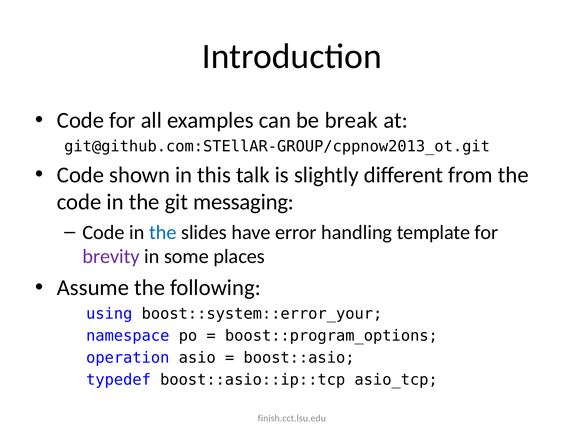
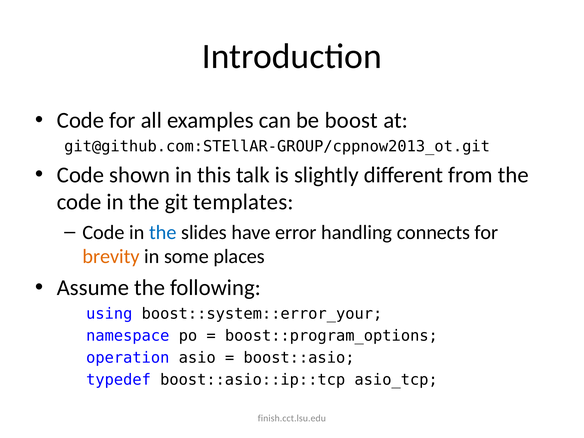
break: break -> boost (351, 120)
messaging: messaging -> templates (243, 202)
template: template -> connects (433, 232)
brevity colour: purple -> orange (111, 257)
